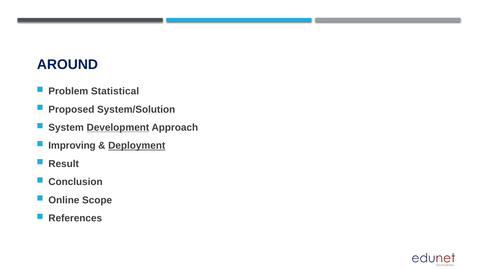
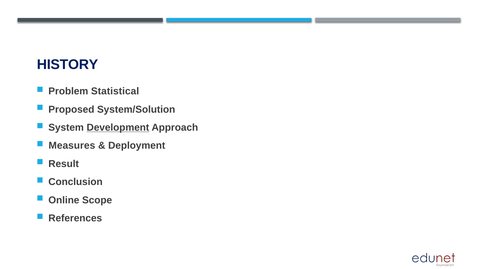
AROUND: AROUND -> HISTORY (67, 65)
Improving: Improving -> Measures (72, 146)
Deployment underline: present -> none (137, 146)
